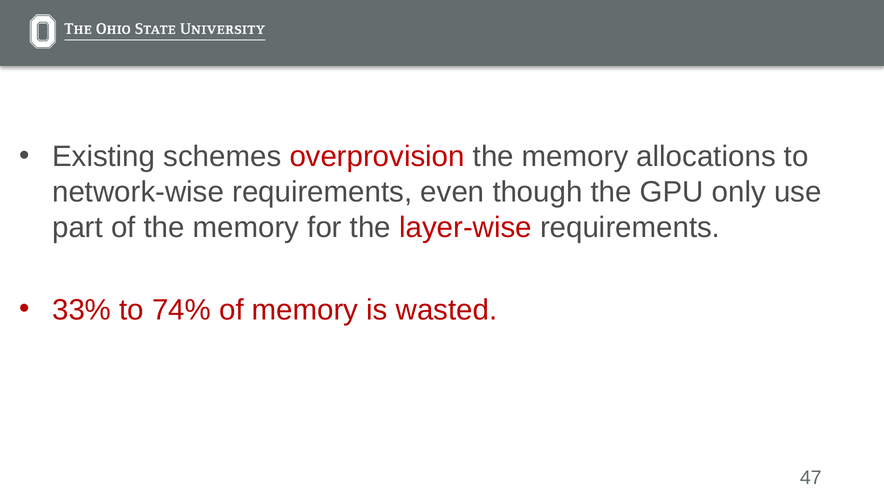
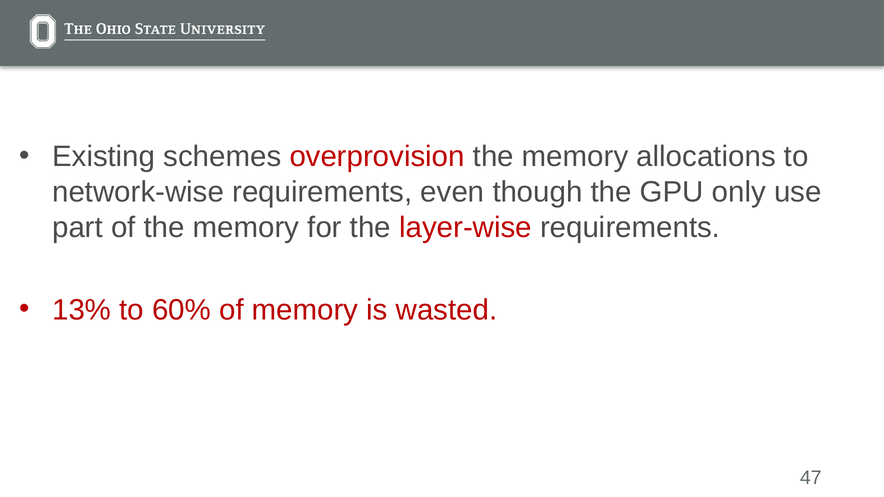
33%: 33% -> 13% (82, 310)
74%: 74% -> 60% (181, 310)
